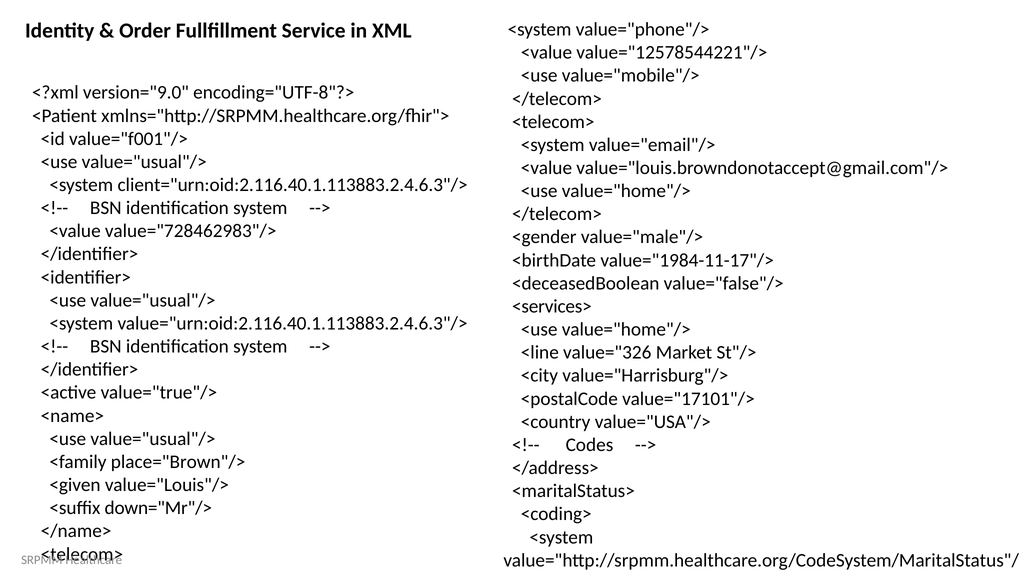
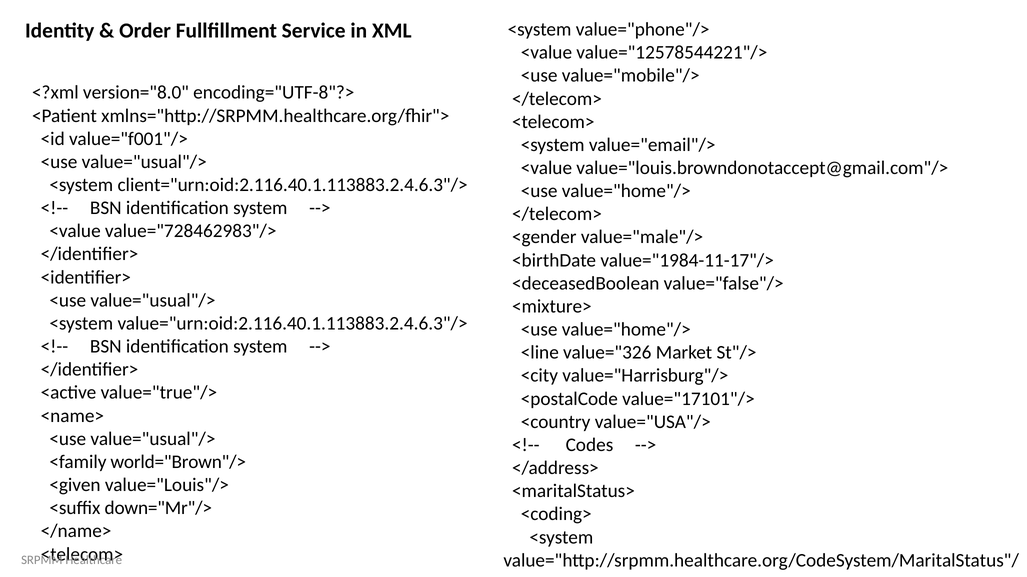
version="9.0: version="9.0 -> version="8.0 (136, 93)
<services>: <services> -> <mixture> (552, 307)
place="Brown"/>: place="Brown"/> -> world="Brown"/> (178, 462)
